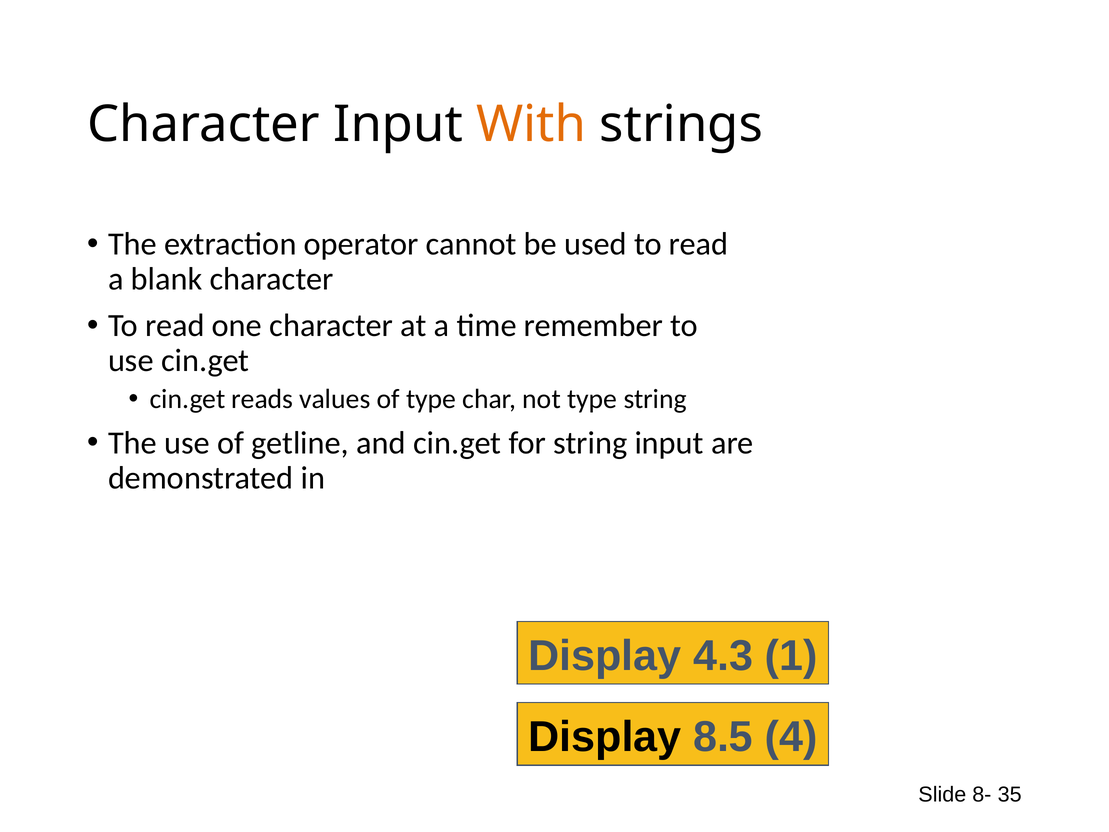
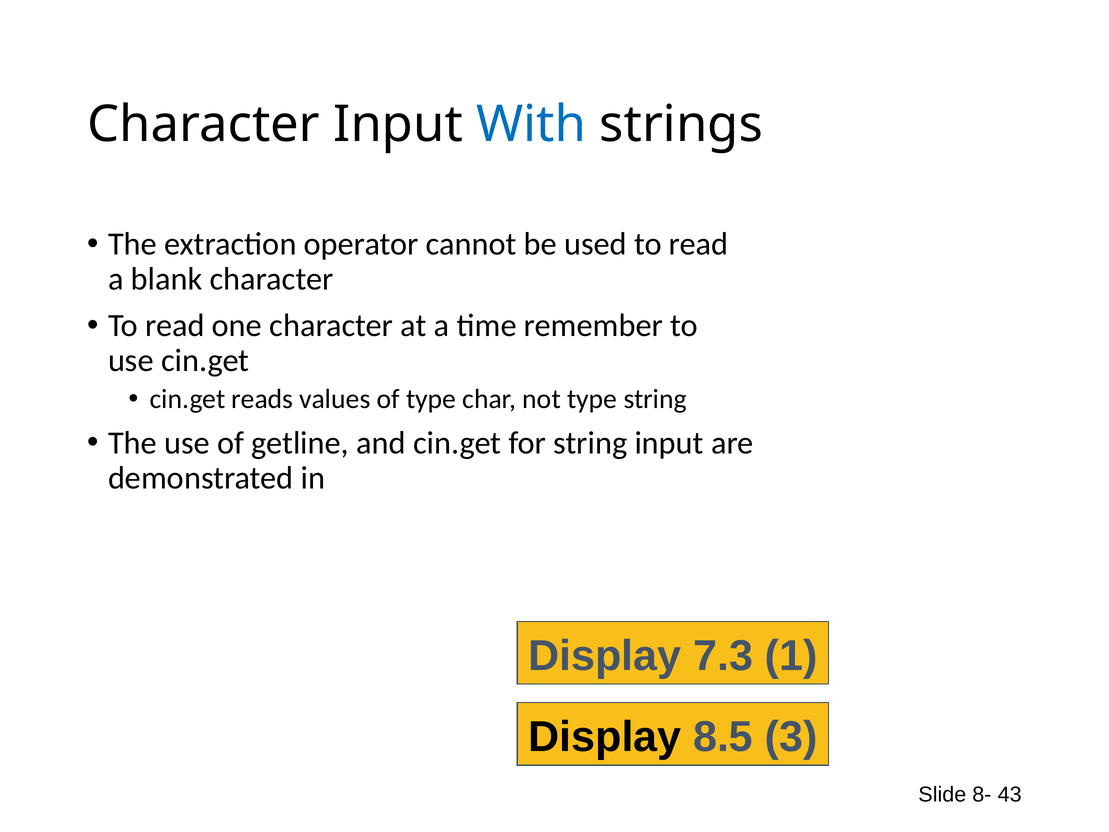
With colour: orange -> blue (531, 124)
4.3: 4.3 -> 7.3 (723, 656)
4: 4 -> 3 (791, 737)
35: 35 -> 43 (1010, 795)
